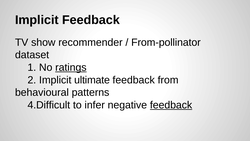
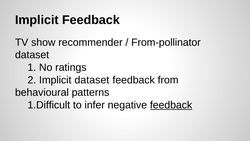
ratings underline: present -> none (71, 67)
Implicit ultimate: ultimate -> dataset (92, 80)
4.Difficult: 4.Difficult -> 1.Difficult (49, 105)
